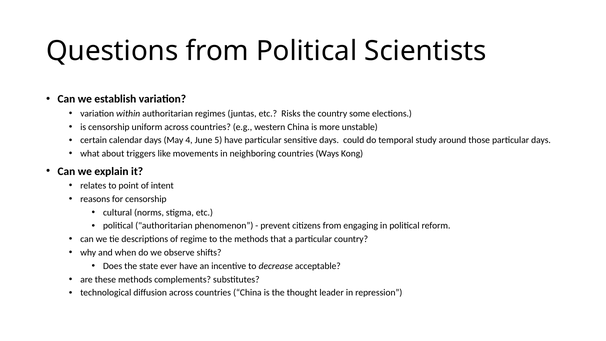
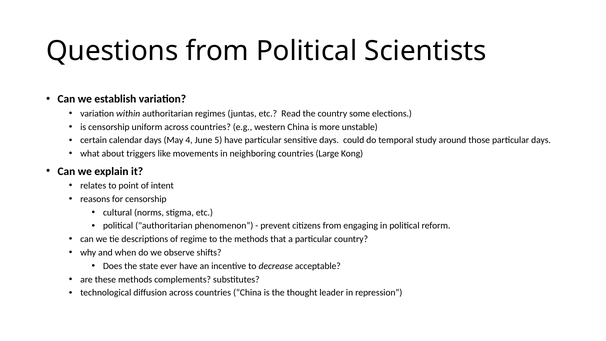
Risks: Risks -> Read (291, 113)
Ways: Ways -> Large (327, 154)
